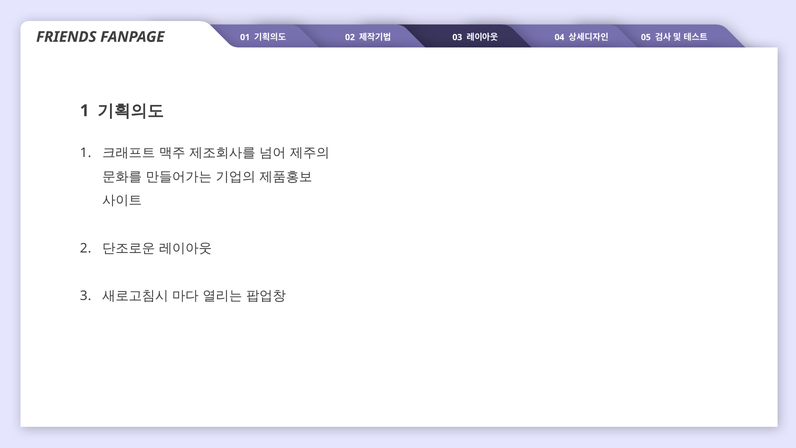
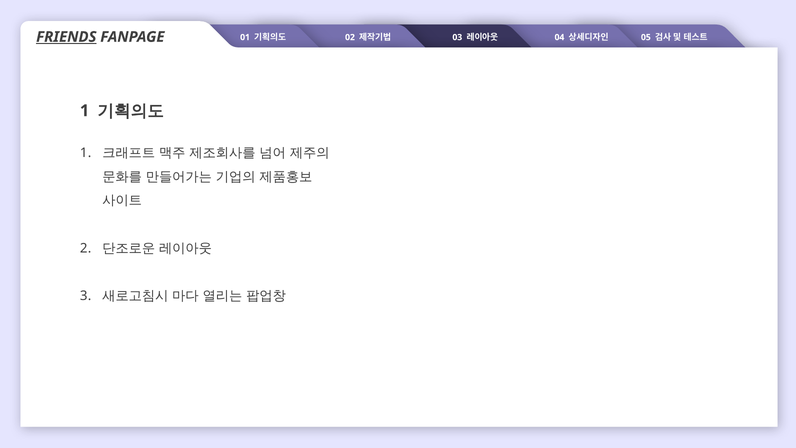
FRIENDS underline: none -> present (66, 37)
